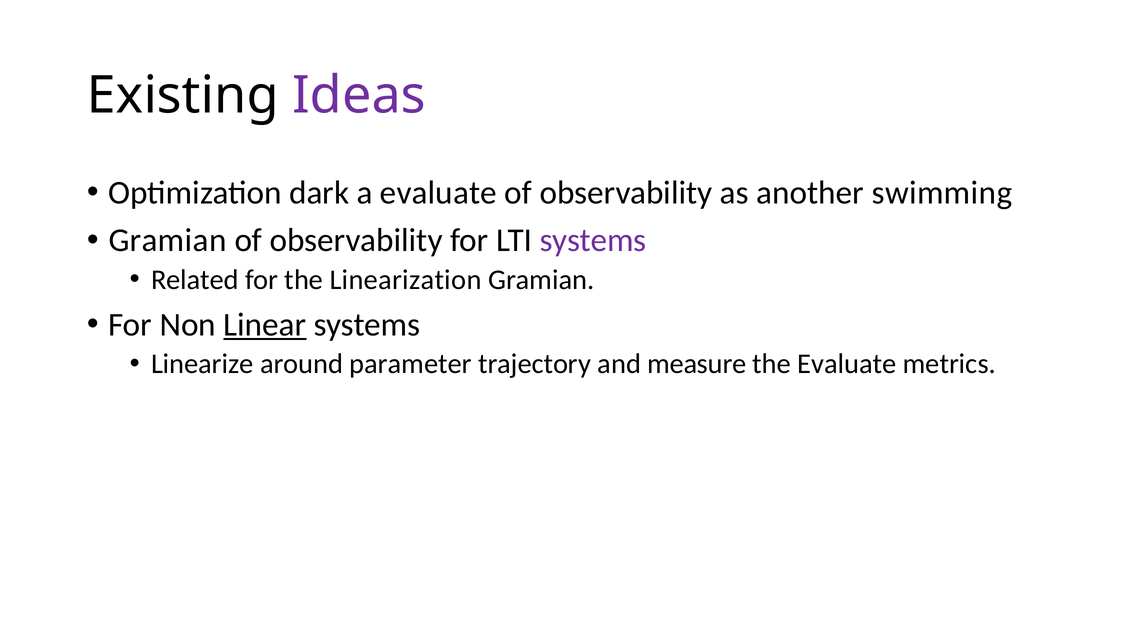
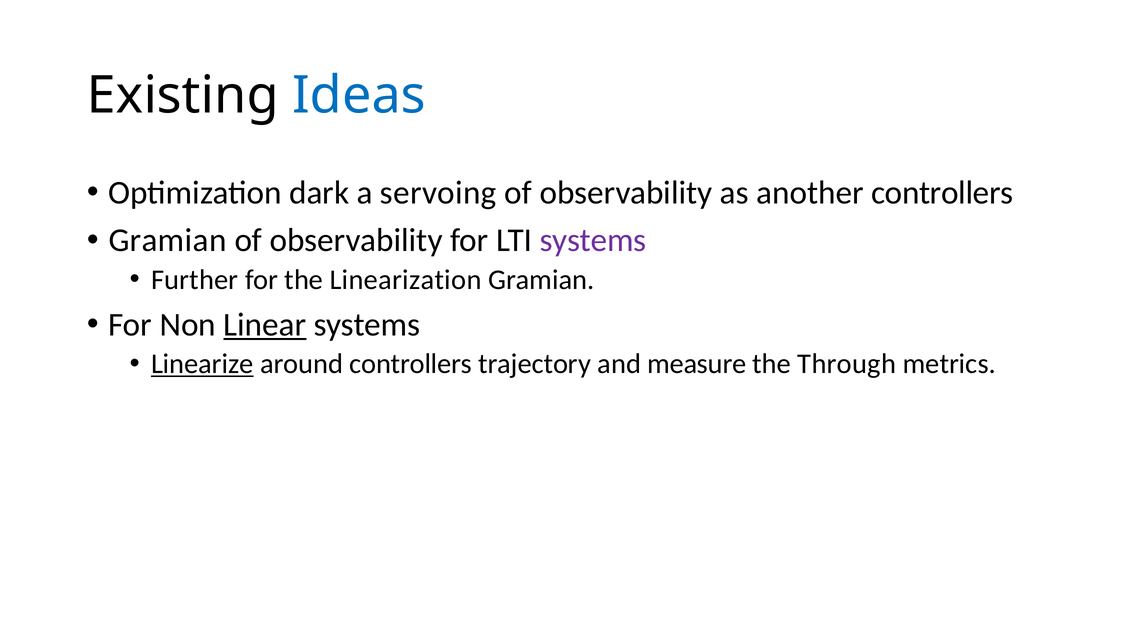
Ideas colour: purple -> blue (359, 96)
a evaluate: evaluate -> servoing (438, 193)
another swimming: swimming -> controllers (942, 193)
Related: Related -> Further (195, 280)
Linearize underline: none -> present (202, 364)
around parameter: parameter -> controllers (411, 364)
the Evaluate: Evaluate -> Through (847, 364)
